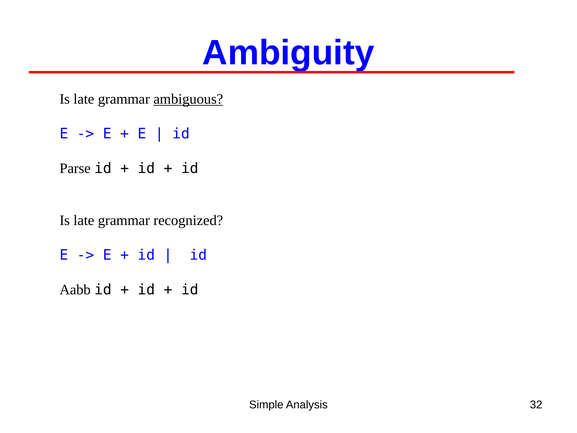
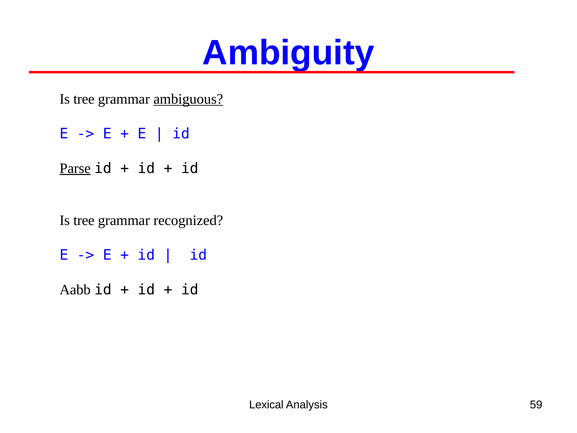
late: late -> tree (84, 99)
Parse underline: none -> present (75, 168)
late: late -> tree (84, 220)
Simple: Simple -> Lexical (266, 404)
32: 32 -> 59 (536, 404)
